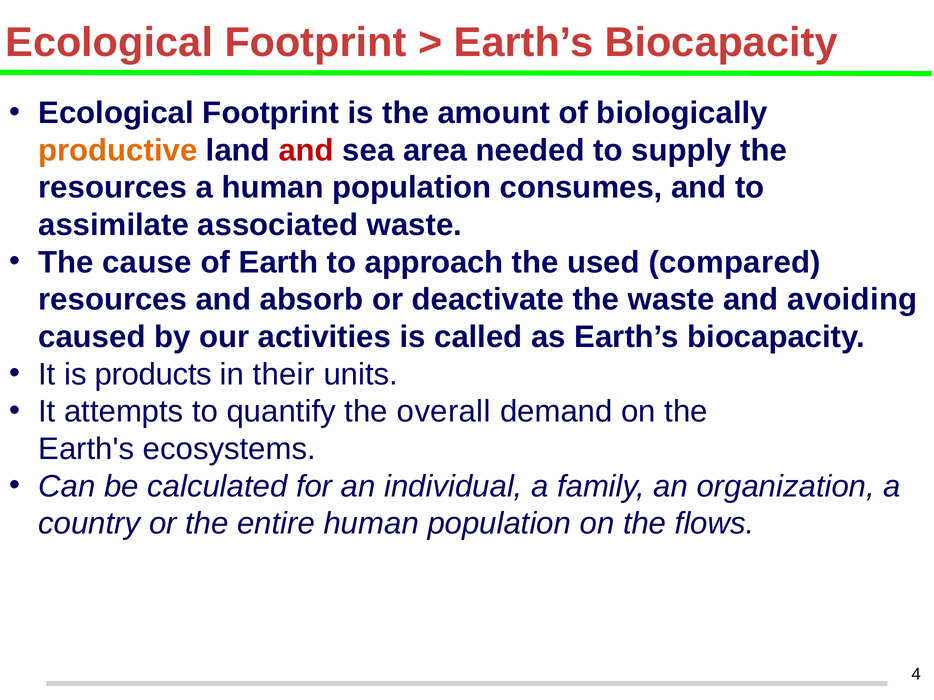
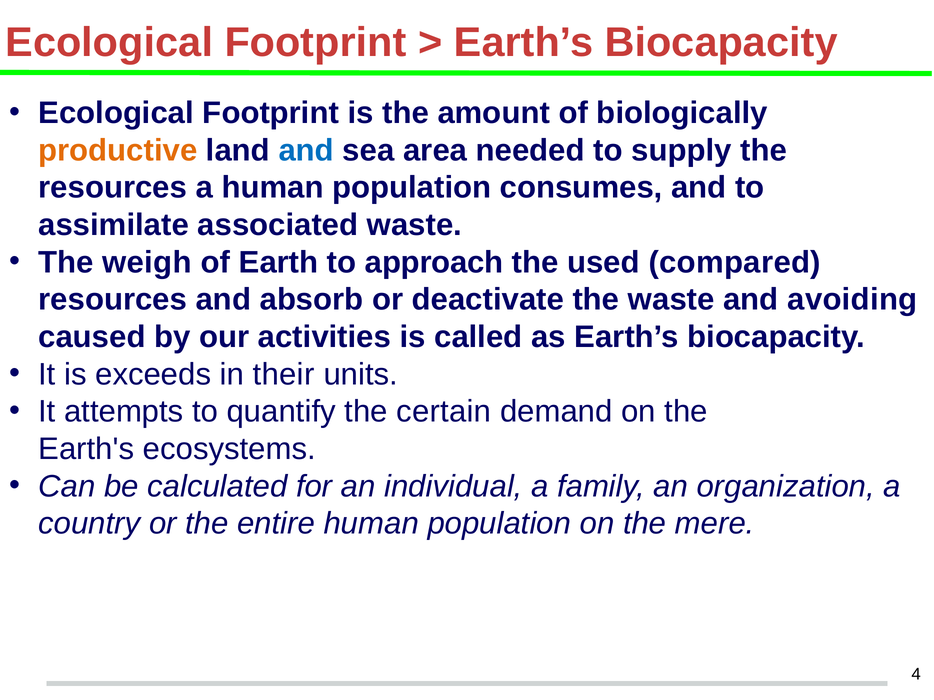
and colour: red -> blue (306, 150)
cause: cause -> weigh (147, 263)
products: products -> exceeds (153, 375)
overall: overall -> certain (444, 412)
flows: flows -> mere (715, 524)
